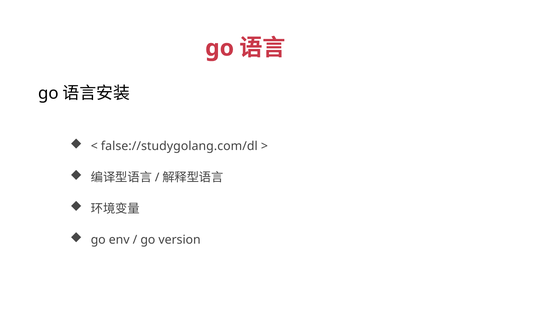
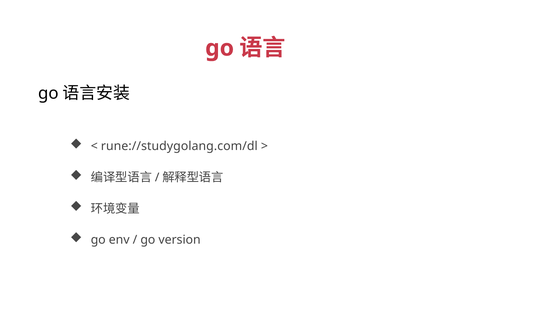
false://studygolang.com/dl: false://studygolang.com/dl -> rune://studygolang.com/dl (179, 146)
